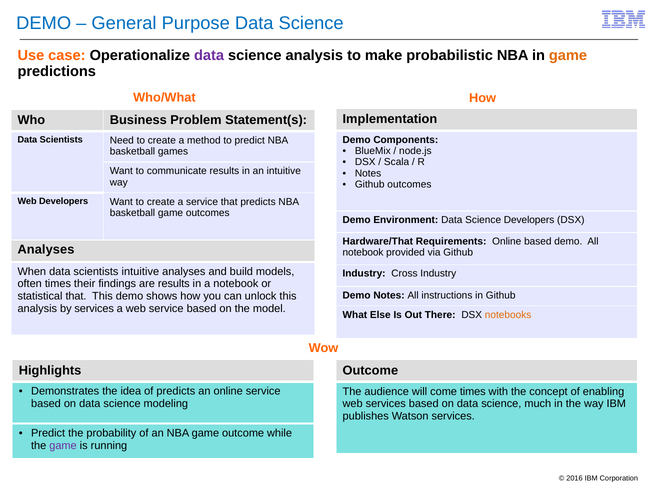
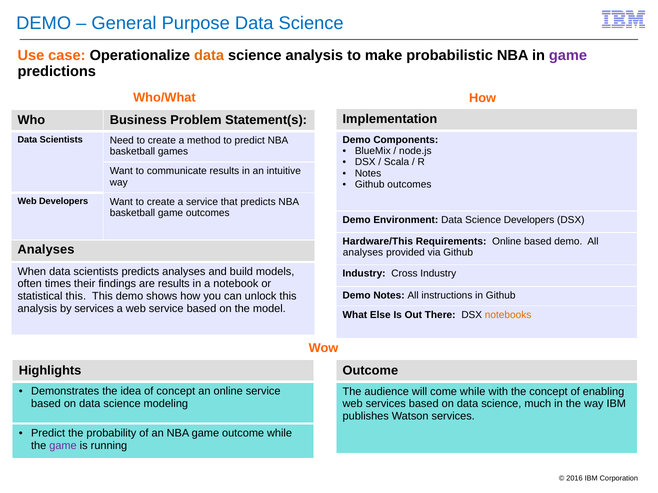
data colour: purple -> orange (209, 55)
game colour: orange -> purple (568, 55)
Hardware/That: Hardware/That -> Hardware/This (378, 242)
notebook: notebook -> analyses (363, 253)
scientists intuitive: intuitive -> predicts (140, 272)
statistical that: that -> this (76, 296)
of predicts: predicts -> concept (176, 392)
come times: times -> while (473, 392)
